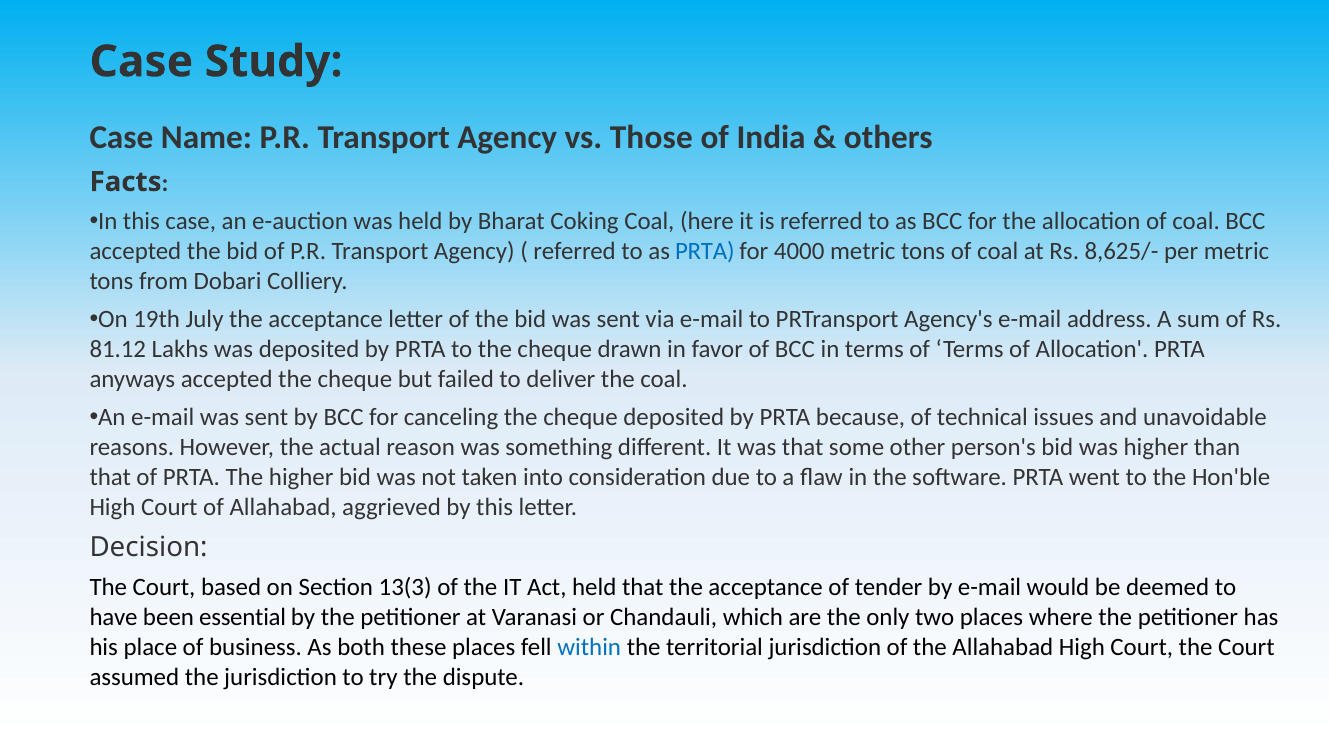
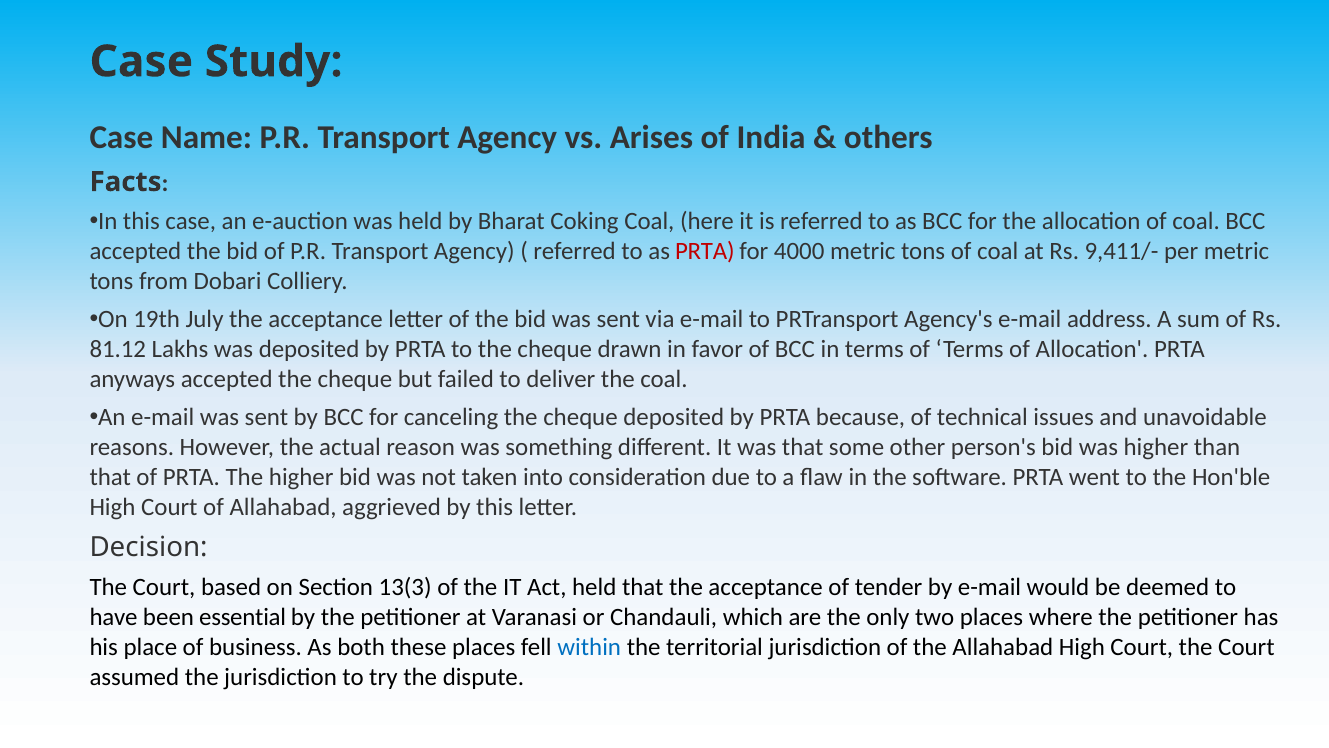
Those: Those -> Arises (651, 137)
PRTA colour: blue -> red (705, 251)
8,625/-: 8,625/- -> 9,411/- (1122, 251)
